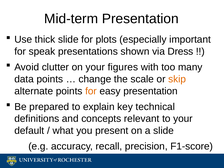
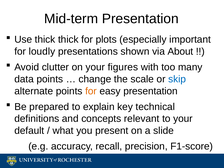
thick slide: slide -> thick (68, 40)
speak: speak -> loudly (42, 51)
Dress: Dress -> About (180, 51)
skip colour: orange -> blue (177, 79)
